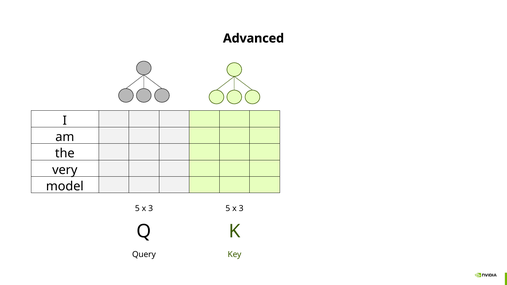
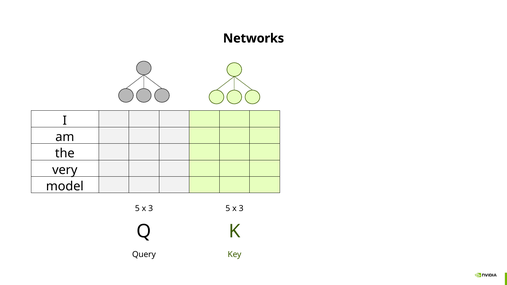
Advanced: Advanced -> Networks (254, 38)
